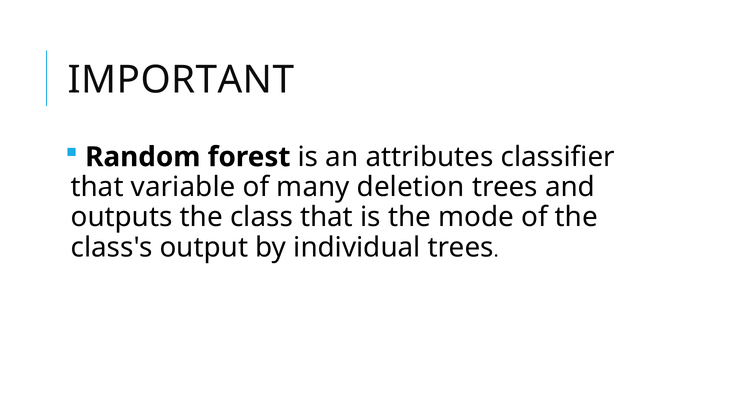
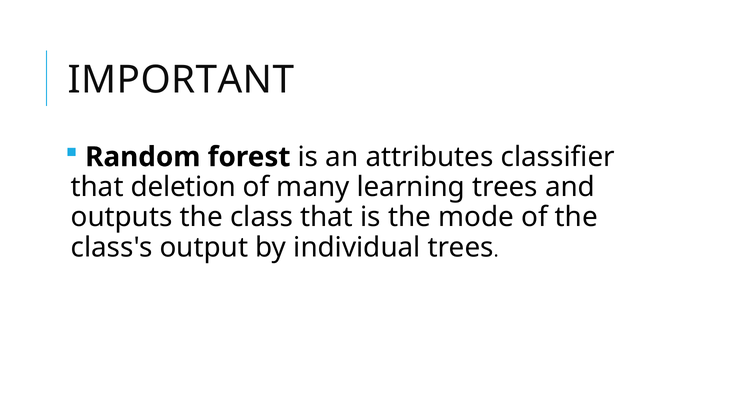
variable: variable -> deletion (183, 187)
deletion: deletion -> learning (411, 187)
